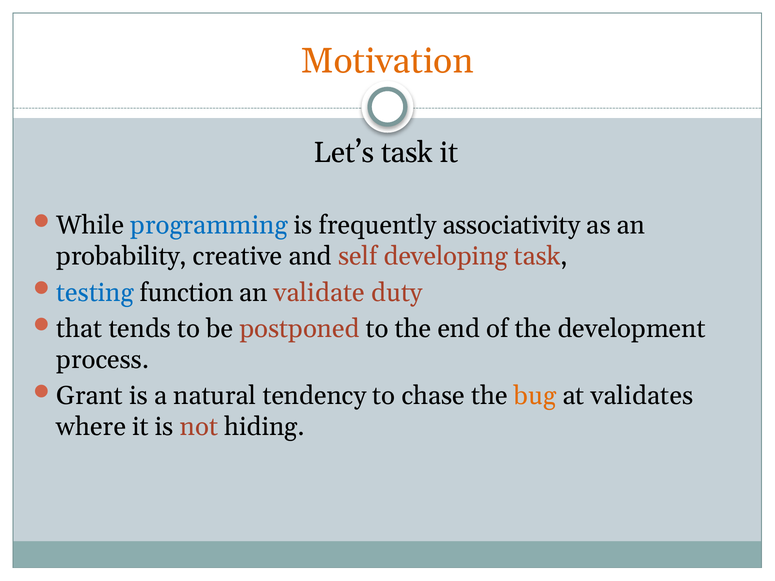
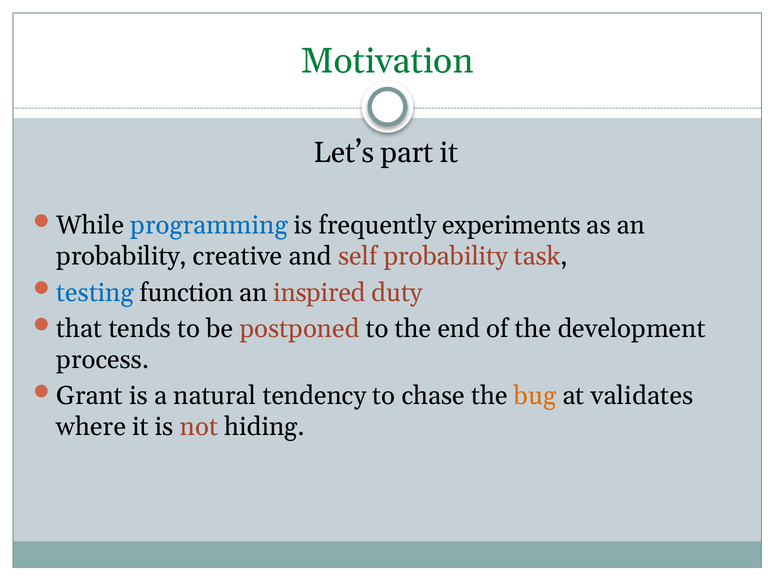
Motivation colour: orange -> green (387, 61)
Let’s task: task -> part (407, 153)
associativity: associativity -> experiments (512, 226)
self developing: developing -> probability (446, 257)
validate: validate -> inspired (319, 293)
